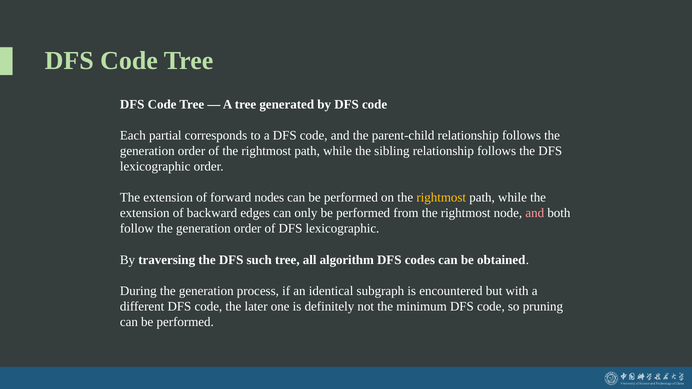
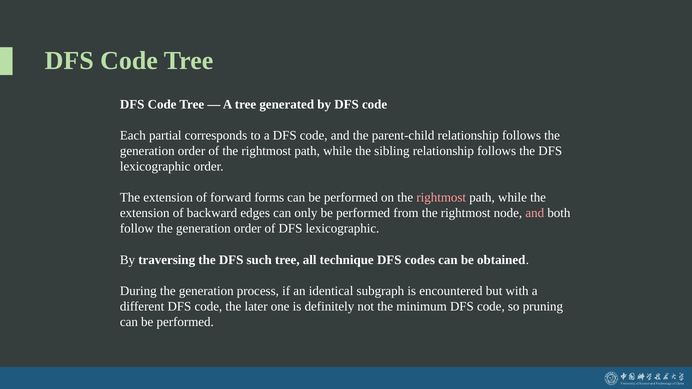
nodes: nodes -> forms (269, 198)
rightmost colour: yellow -> pink (441, 198)
algorithm: algorithm -> technique (347, 260)
